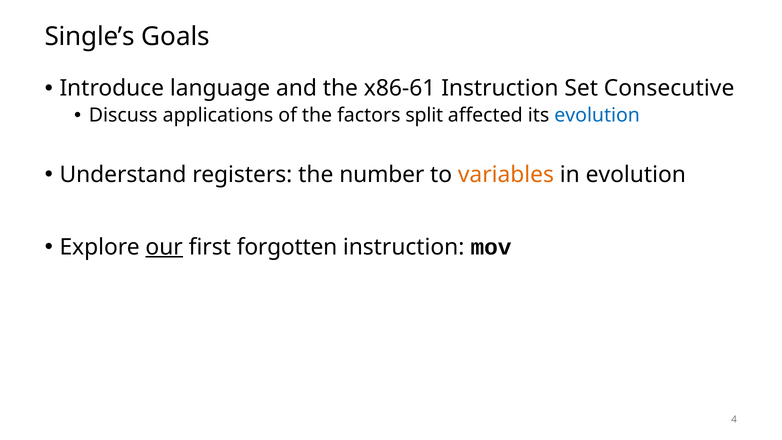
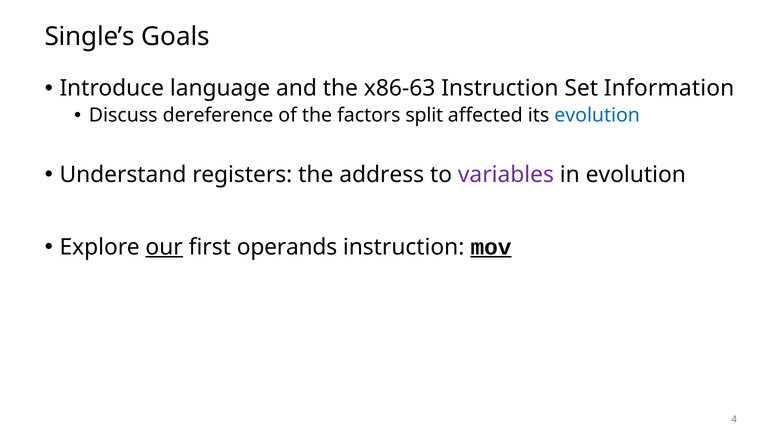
x86-61: x86-61 -> x86-63 (400, 88)
Consecutive: Consecutive -> Information (669, 88)
applications: applications -> dereference (218, 115)
number: number -> address (382, 175)
variables colour: orange -> purple (506, 175)
forgotten: forgotten -> operands (287, 247)
mov underline: none -> present (491, 247)
